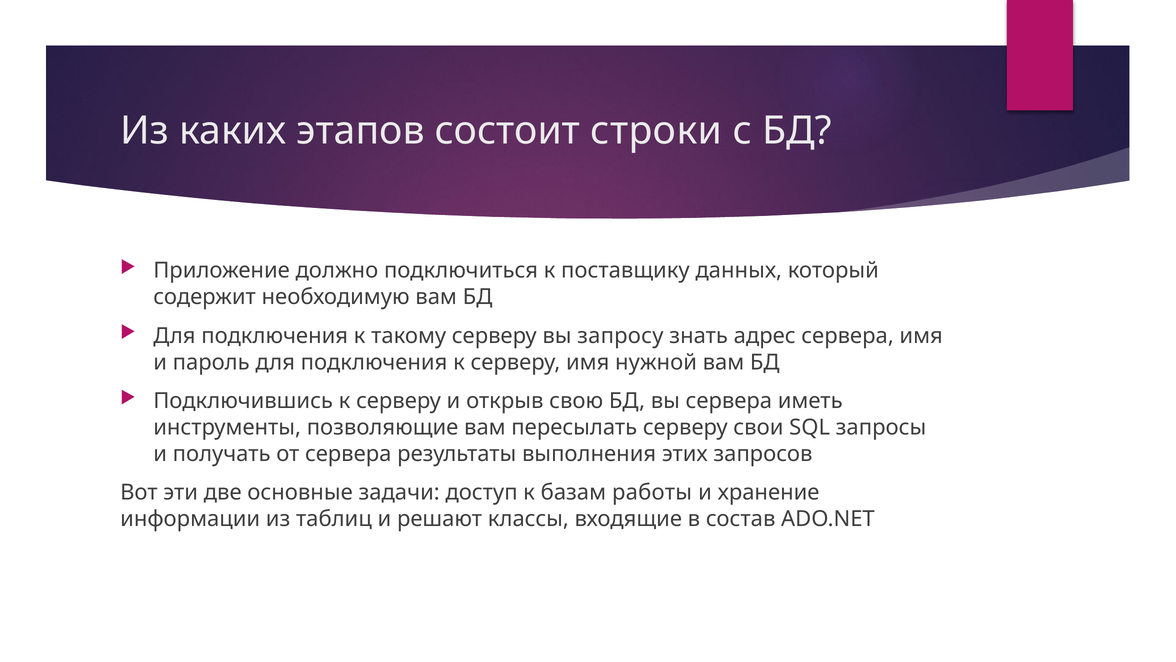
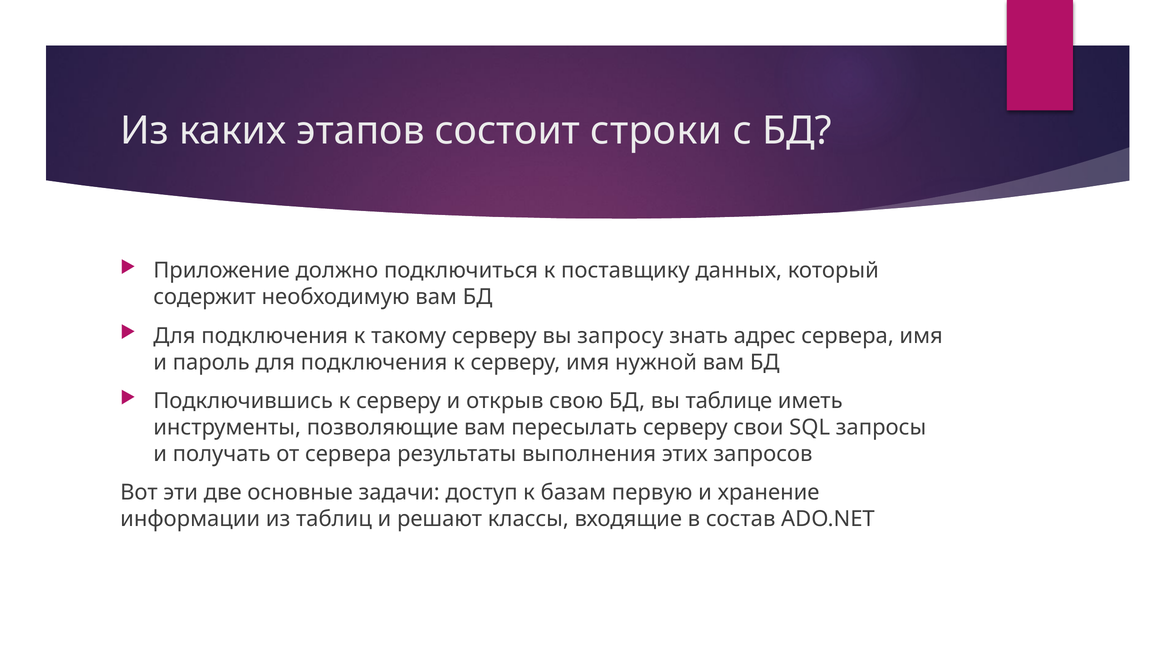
вы сервера: сервера -> таблице (729, 401)
работы: работы -> первую (652, 492)
